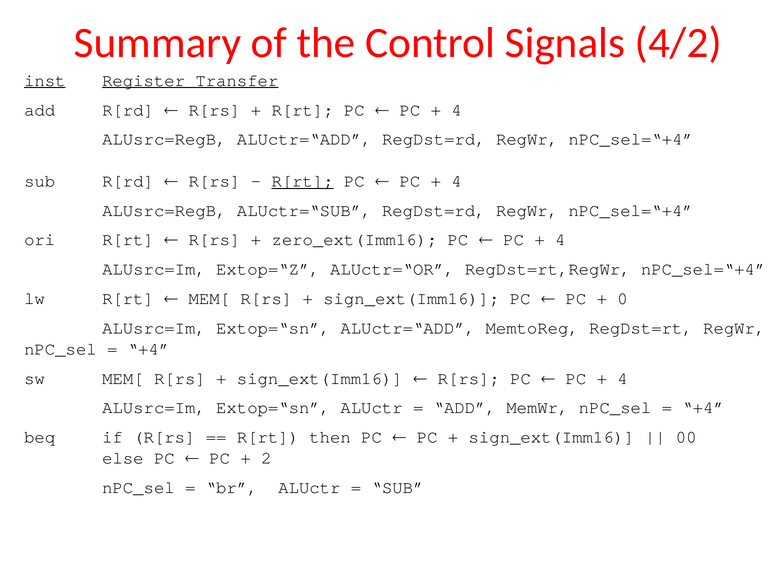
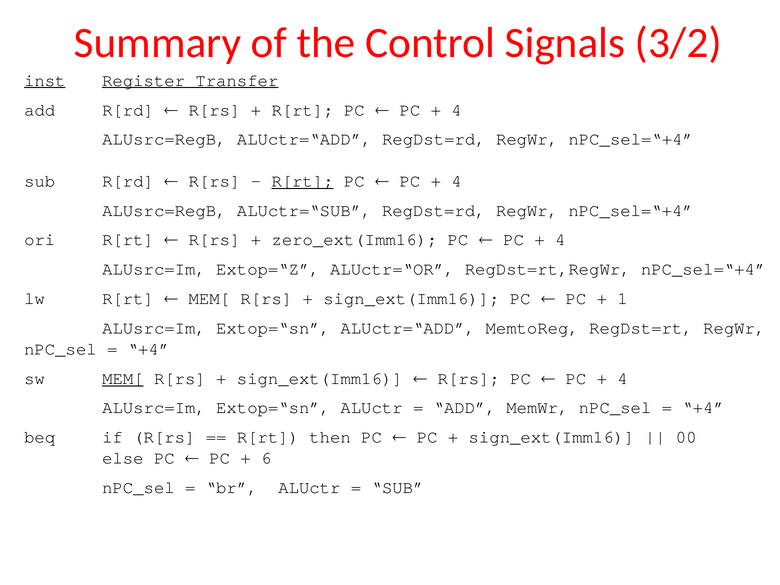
4/2: 4/2 -> 3/2 (678, 43)
0: 0 -> 1 (623, 299)
MEM[ underline: none -> present (123, 378)
2: 2 -> 6 (266, 458)
